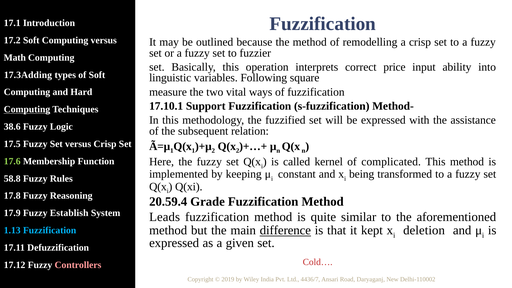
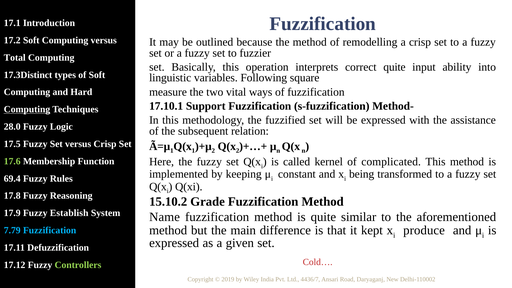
Math: Math -> Total (15, 58)
correct price: price -> quite (394, 67)
17.3Adding: 17.3Adding -> 17.3Distinct (28, 75)
38.6: 38.6 -> 28.0 (12, 127)
58.8: 58.8 -> 69.4 (12, 179)
20.59.4: 20.59.4 -> 15.10.2 (168, 202)
Leads: Leads -> Name (165, 217)
difference underline: present -> none (285, 230)
deletion: deletion -> produce (424, 230)
1.13: 1.13 -> 7.79 (12, 230)
Controllers colour: pink -> light green (78, 265)
